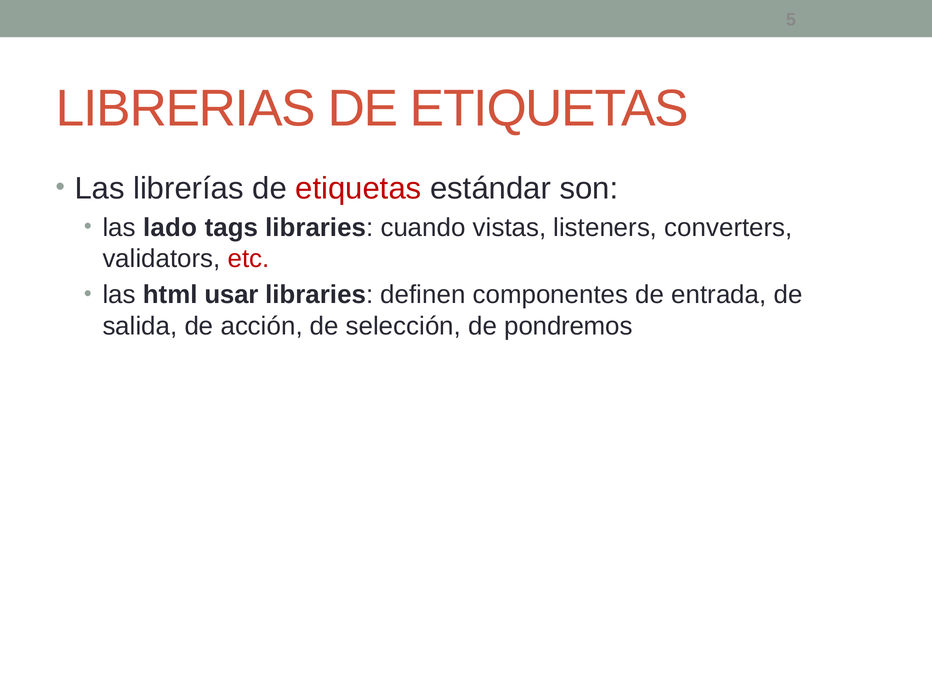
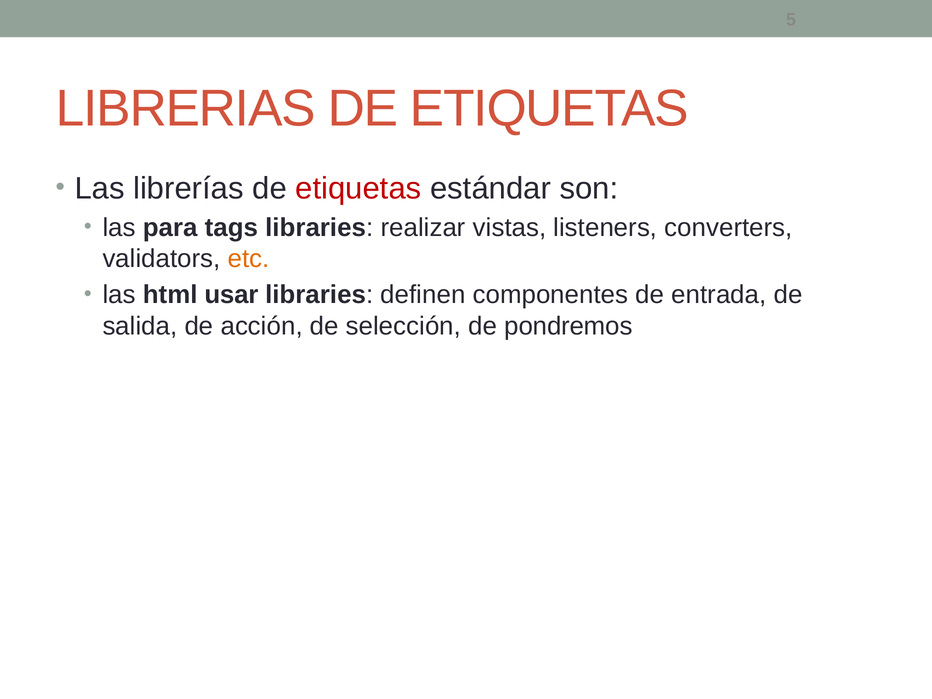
lado: lado -> para (170, 228)
cuando: cuando -> realizar (423, 228)
etc colour: red -> orange (249, 259)
